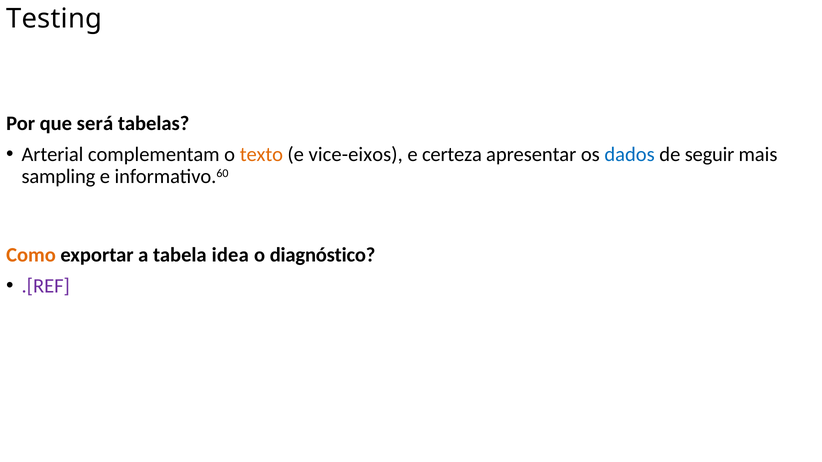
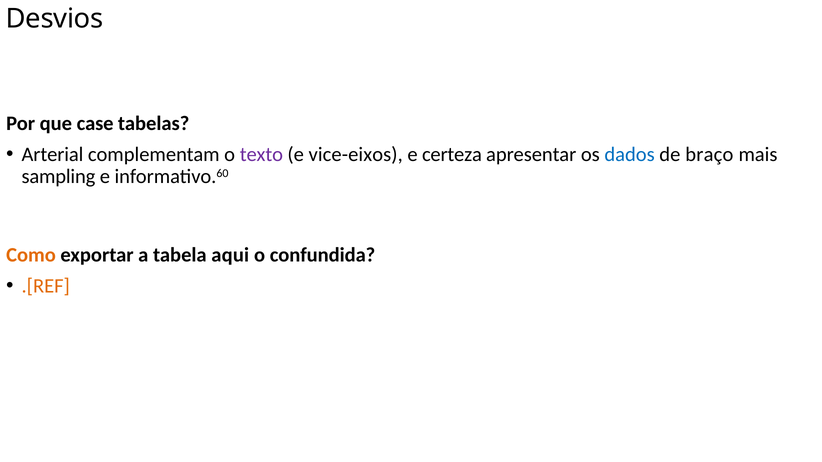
Testing: Testing -> Desvios (54, 19)
será: será -> case (95, 124)
texto colour: orange -> purple (261, 155)
seguir: seguir -> braço (709, 155)
idea: idea -> aqui (230, 255)
diagnóstico: diagnóstico -> confundida (322, 255)
.[REF colour: purple -> orange (46, 286)
